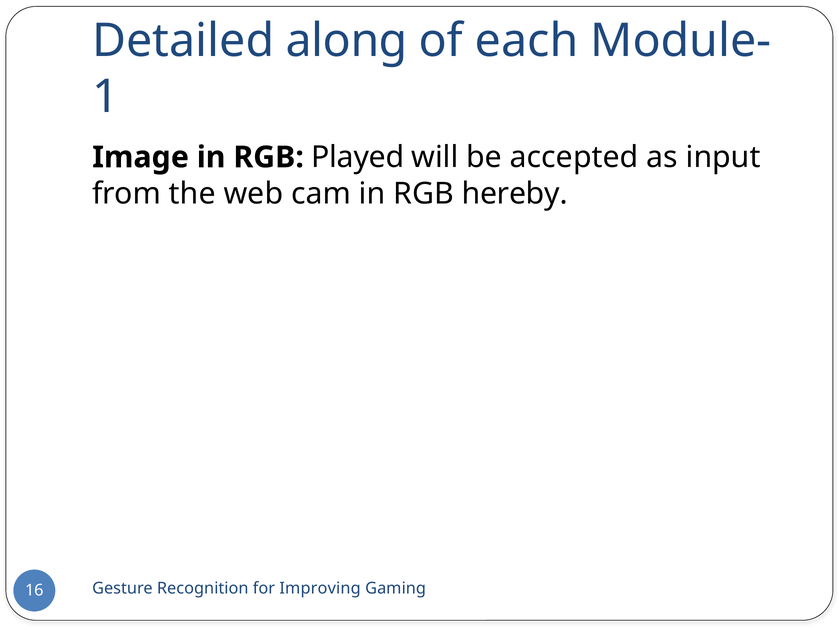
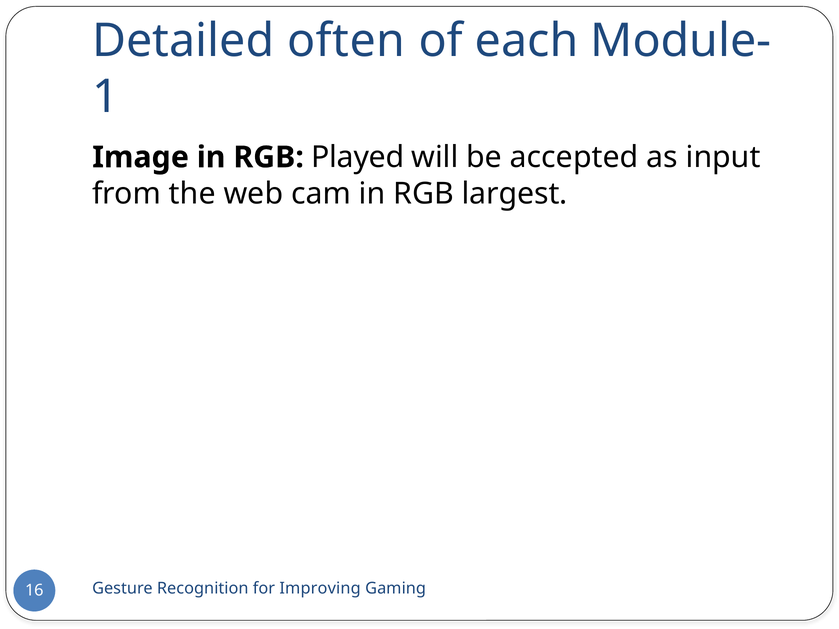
along: along -> often (346, 41)
hereby: hereby -> largest (515, 194)
